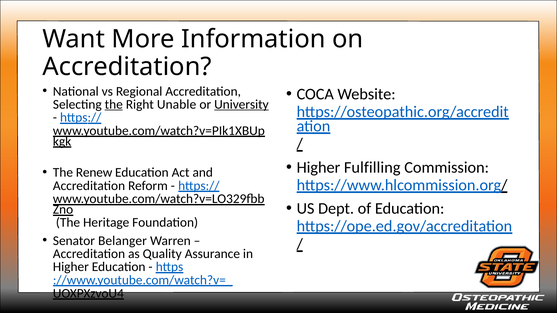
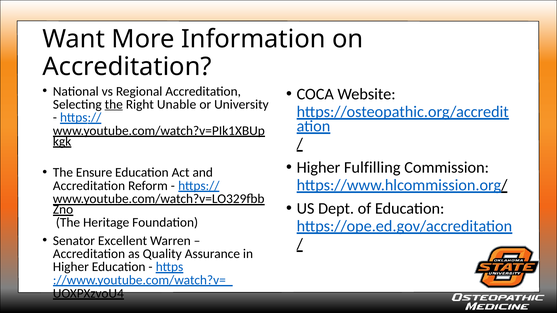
University underline: present -> none (241, 104)
Renew: Renew -> Ensure (94, 173)
Belanger: Belanger -> Excellent (123, 241)
